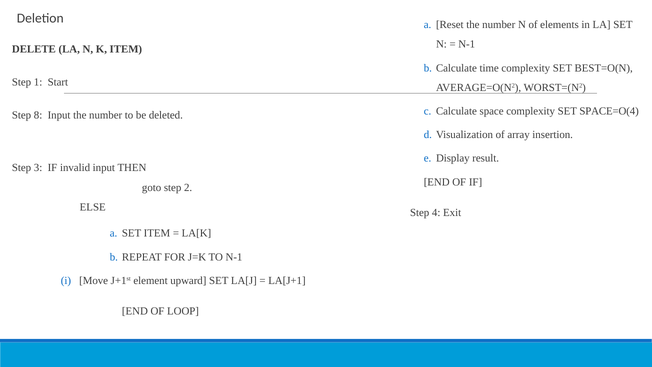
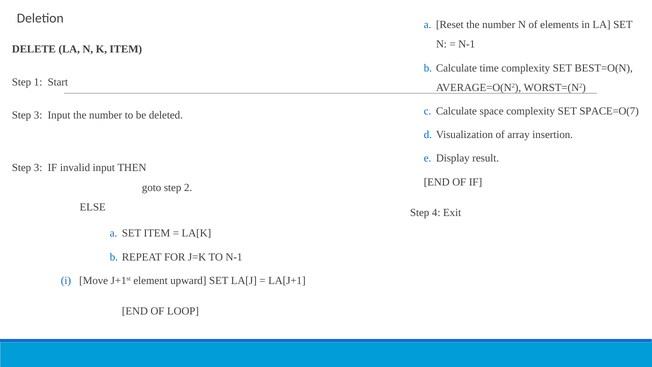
SPACE=O(4: SPACE=O(4 -> SPACE=O(7 (609, 111)
8: 8 -> 3 (38, 115)
